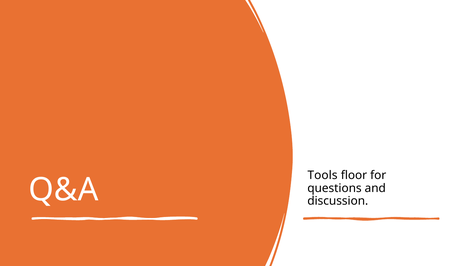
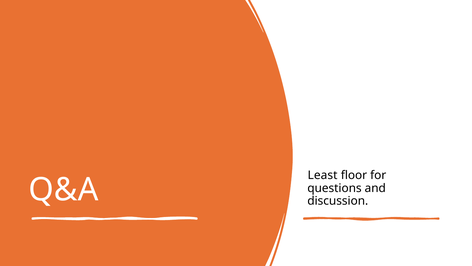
Tools: Tools -> Least (323, 175)
